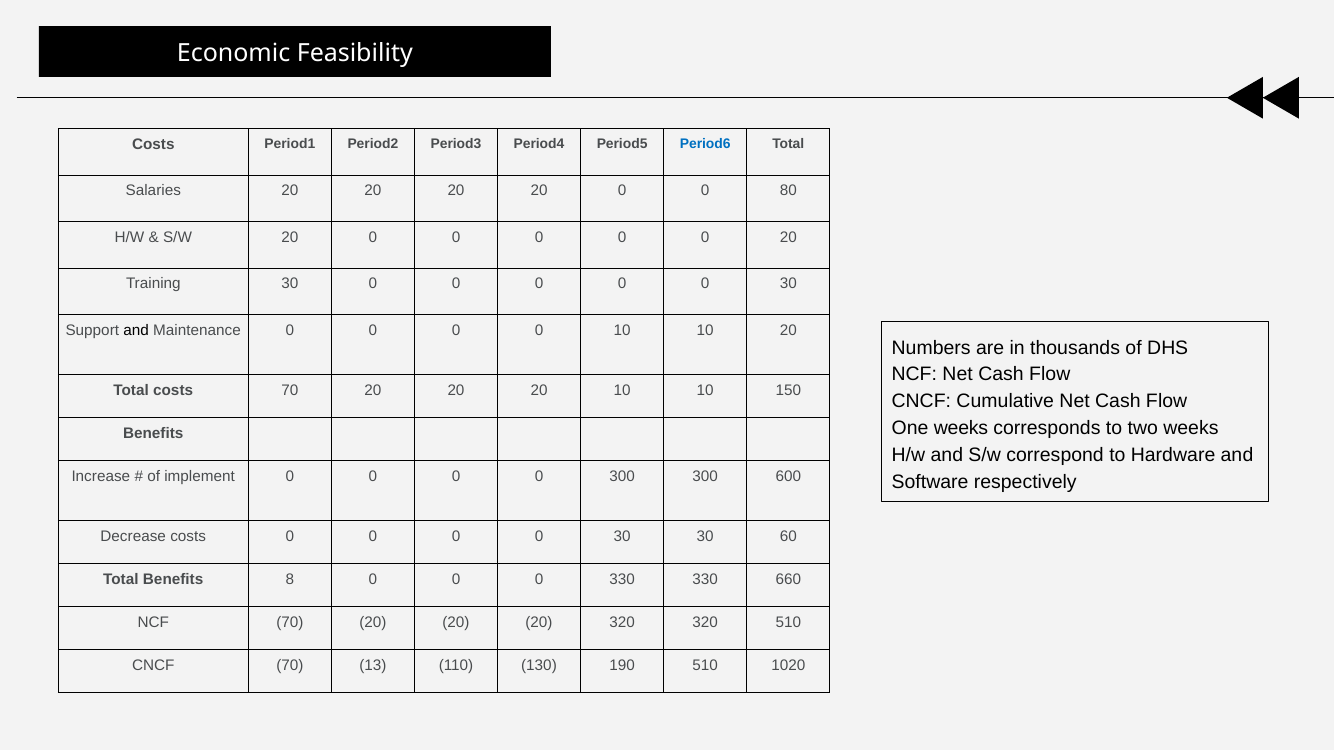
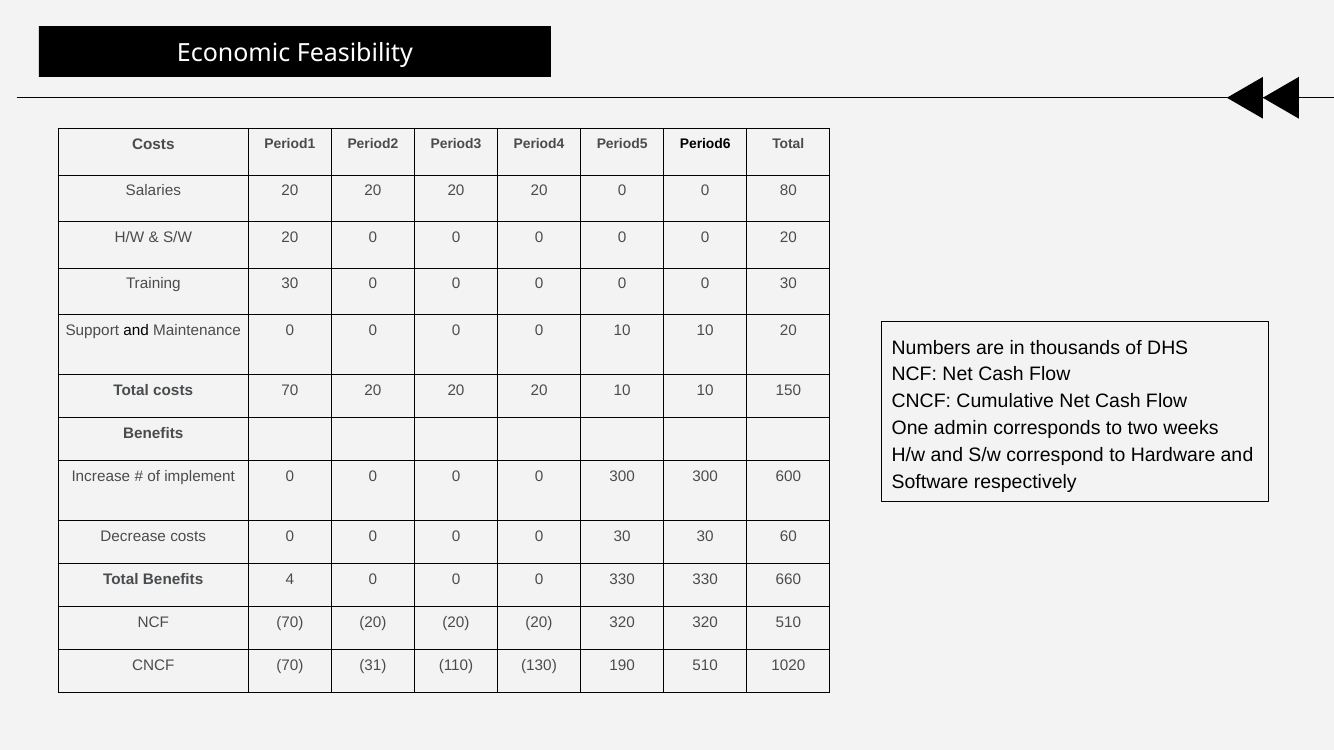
Period6 colour: blue -> black (705, 144)
One weeks: weeks -> admin (961, 428)
8: 8 -> 4 (290, 580)
13: 13 -> 31 (373, 666)
